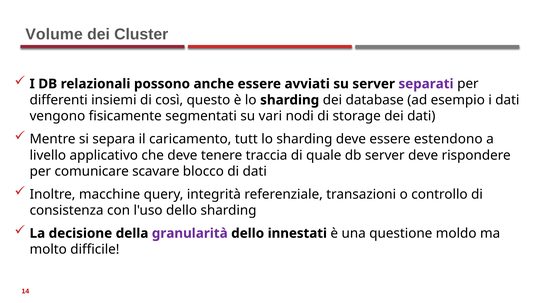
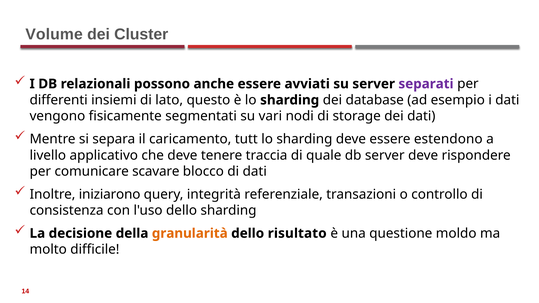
così: così -> lato (169, 100)
macchine: macchine -> iniziarono (110, 194)
granularità colour: purple -> orange (190, 233)
innestati: innestati -> risultato (297, 233)
